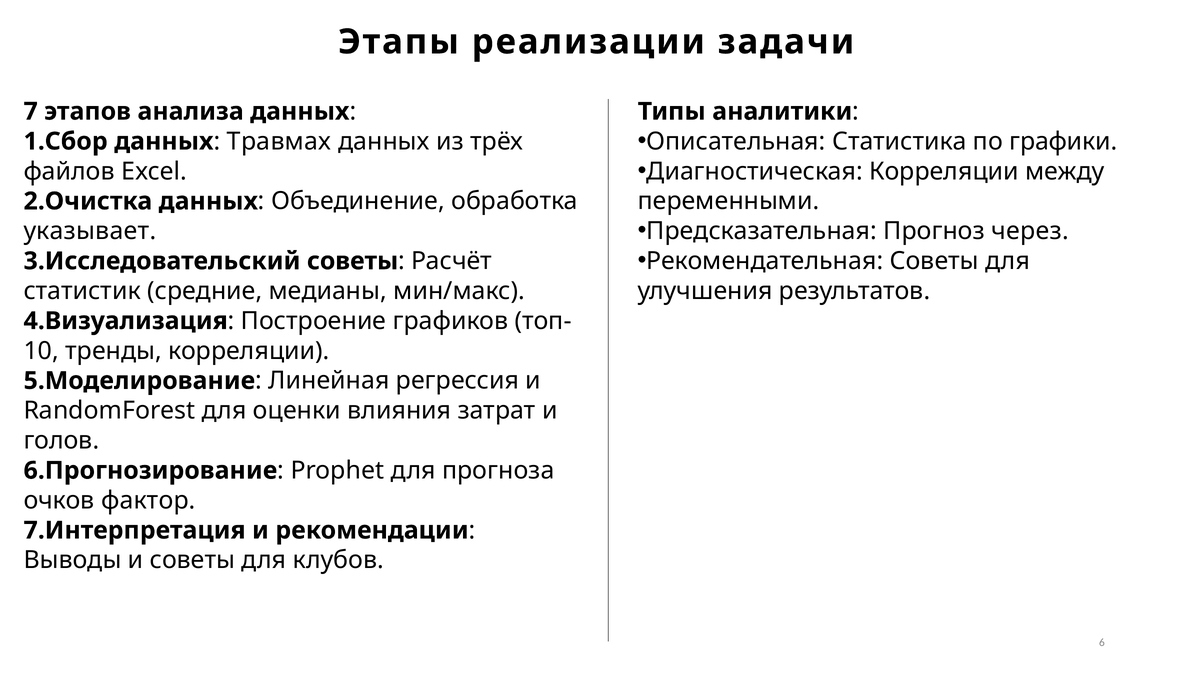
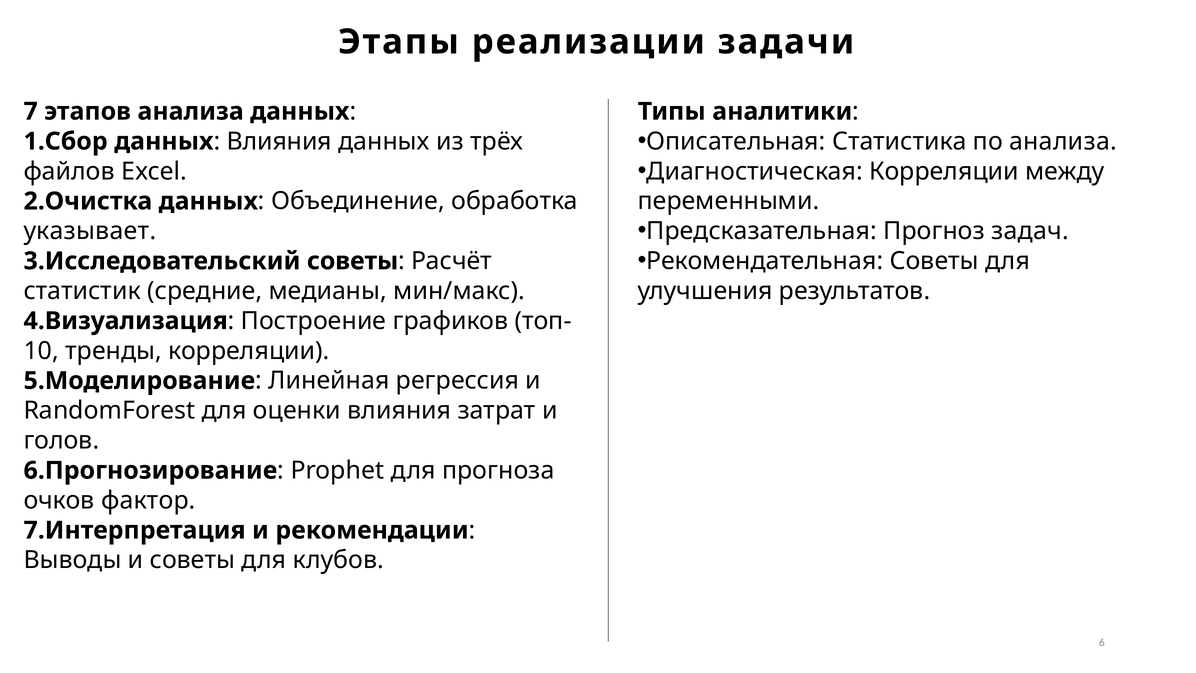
по графики: графики -> анализа (1063, 141)
Травмах: Травмах -> Влияния (279, 141)
через: через -> задач (1030, 231)
